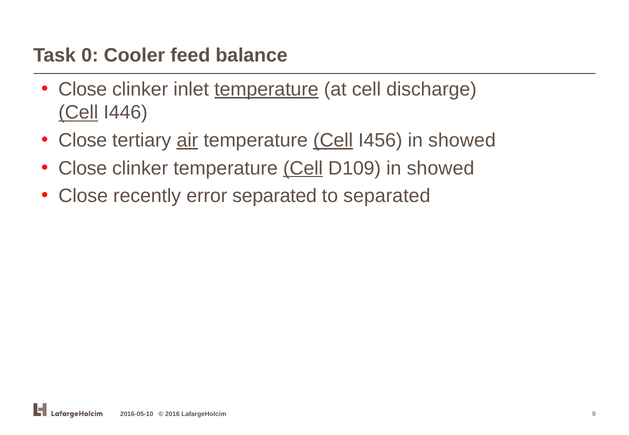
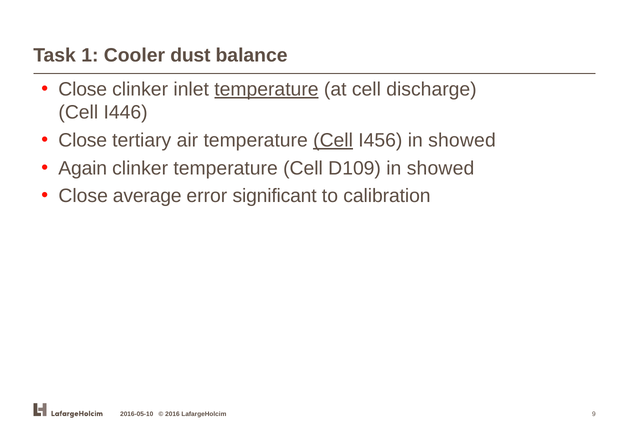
0: 0 -> 1 (90, 55)
feed: feed -> dust (190, 55)
Cell underline: present -> none (78, 113)
air underline: present -> none (187, 141)
Close: Close -> Again (83, 168)
Cell underline: present -> none (303, 168)
recently: recently -> average (147, 196)
error separated: separated -> significant (275, 196)
to separated: separated -> calibration (387, 196)
